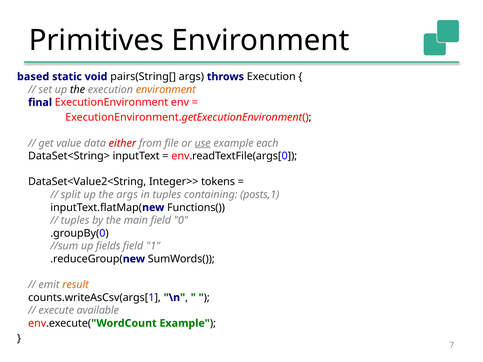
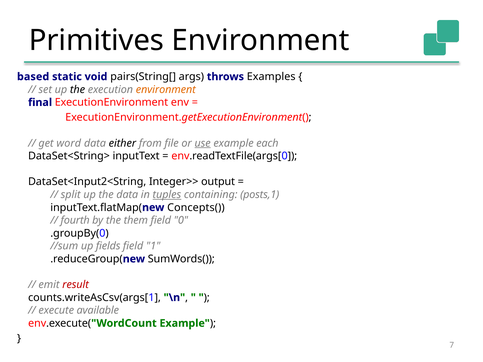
throws Execution: Execution -> Examples (271, 77)
value: value -> word (69, 143)
either colour: red -> black (122, 143)
DataSet<Value2<String: DataSet<Value2<String -> DataSet<Input2<String (87, 182)
tokens: tokens -> output (218, 182)
the args: args -> data (127, 195)
tuples underline: none -> present (167, 195)
Functions(: Functions( -> Concepts( (196, 208)
tuples: tuples -> fourth (75, 220)
main: main -> them (136, 220)
result colour: orange -> red (76, 285)
